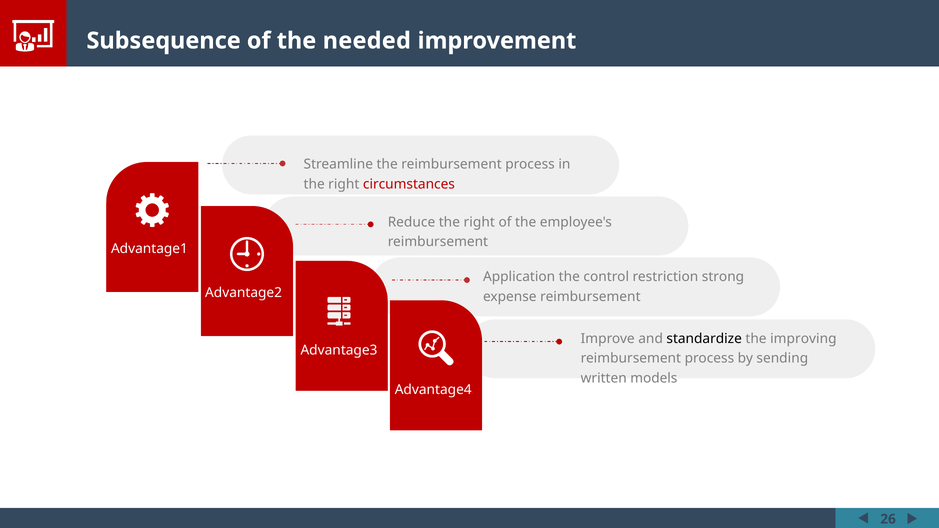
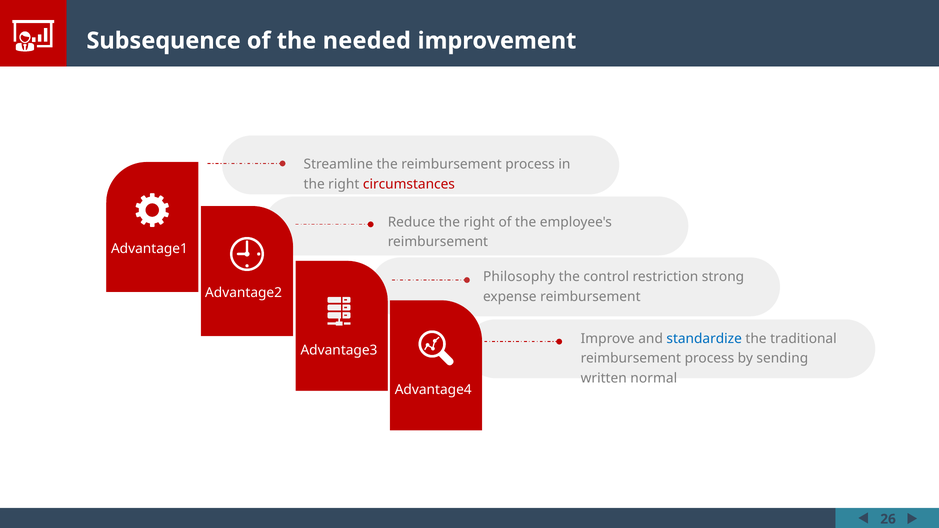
Application: Application -> Philosophy (519, 277)
standardize colour: black -> blue (704, 339)
improving: improving -> traditional (803, 339)
models: models -> normal (654, 378)
